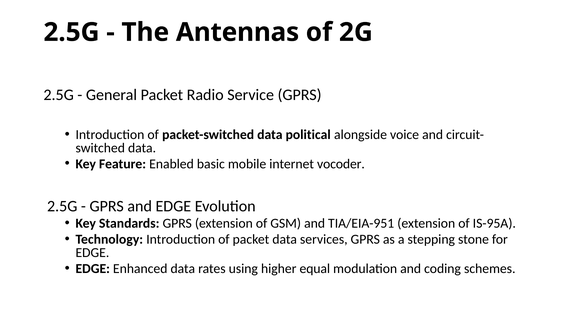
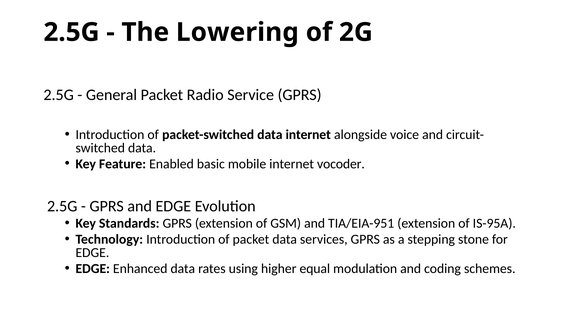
Antennas: Antennas -> Lowering (237, 32)
data political: political -> internet (308, 135)
